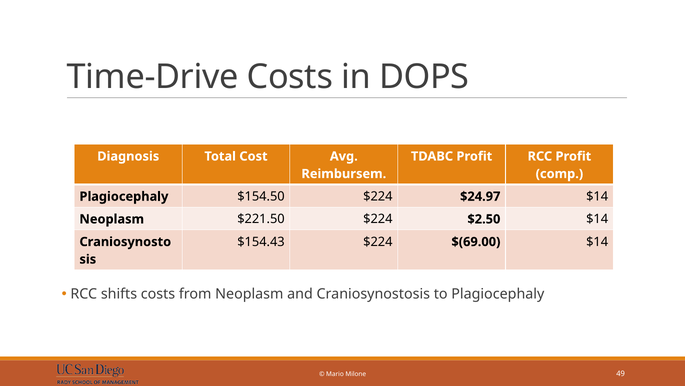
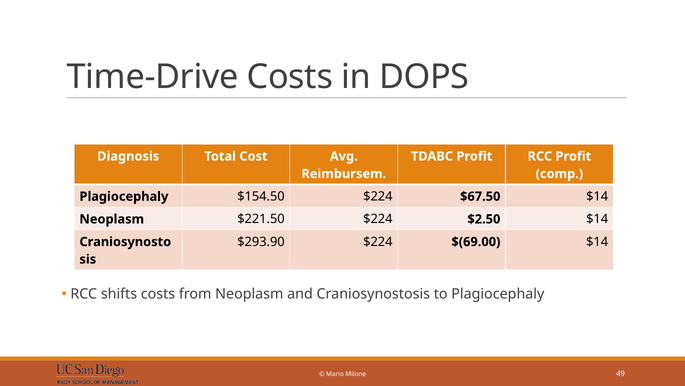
$24.97: $24.97 -> $67.50 (480, 196)
$154.43: $154.43 -> $293.90 (261, 241)
